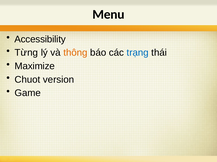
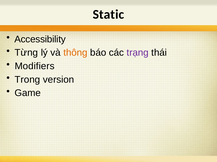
Menu: Menu -> Static (108, 14)
trạng colour: blue -> purple (138, 53)
Maximize: Maximize -> Modifiers (35, 66)
Chuot: Chuot -> Trong (27, 80)
